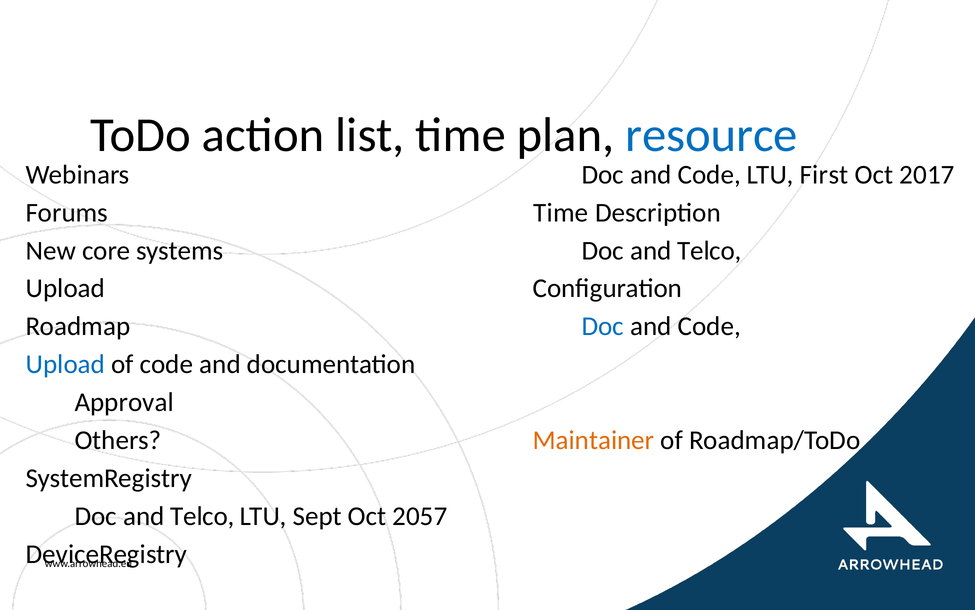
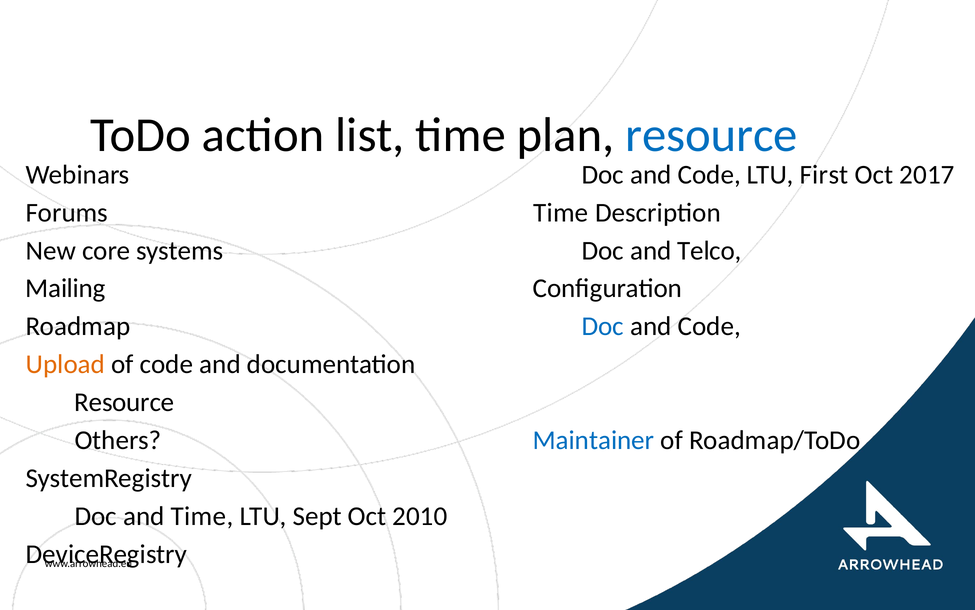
Upload: Upload -> Mailing (66, 288)
Upload colour: blue -> orange (65, 364)
Approval: Approval -> Resource (124, 402)
Maintainer colour: orange -> blue (594, 440)
Telco: Telco -> Time (202, 516)
2057: 2057 -> 2010 (420, 516)
